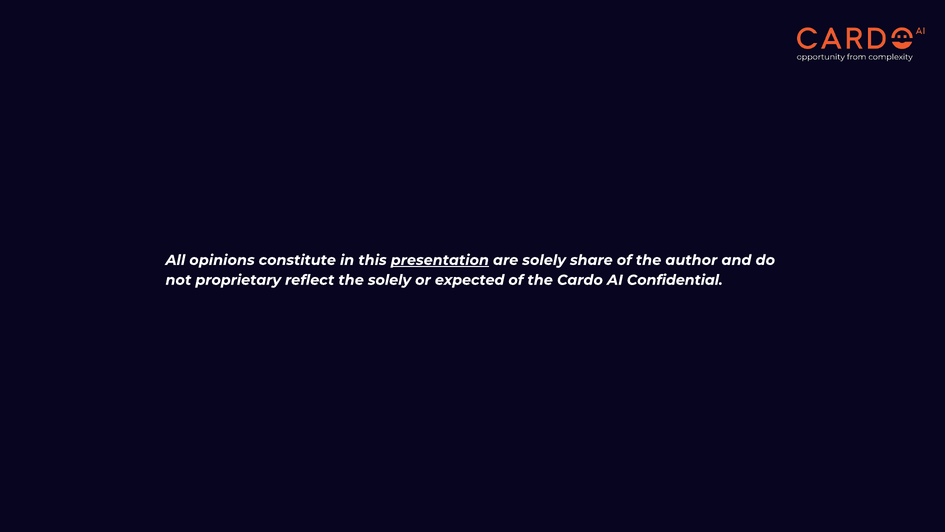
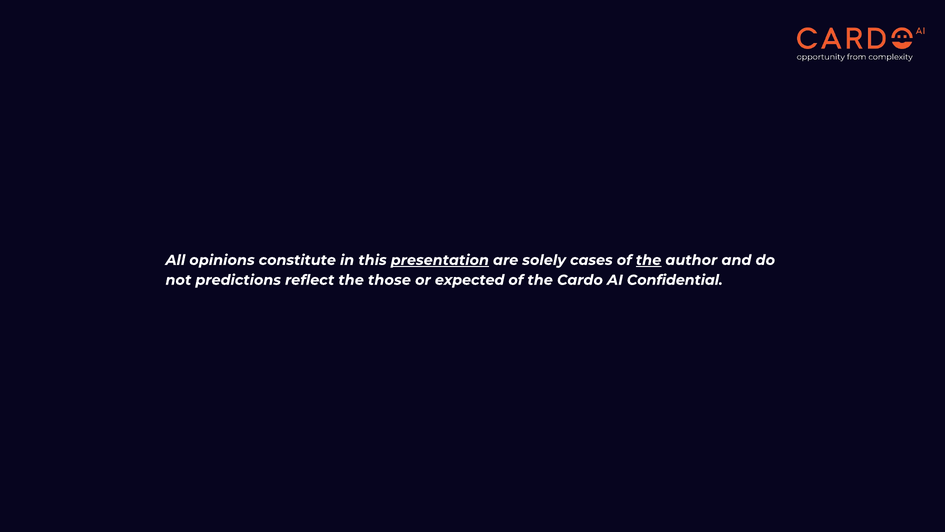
share: share -> cases (591, 260)
the underline: none -> present (649, 260)
proprietary: proprietary -> predictions (238, 280)
the solely: solely -> those (389, 280)
